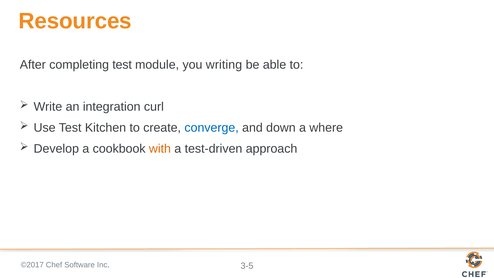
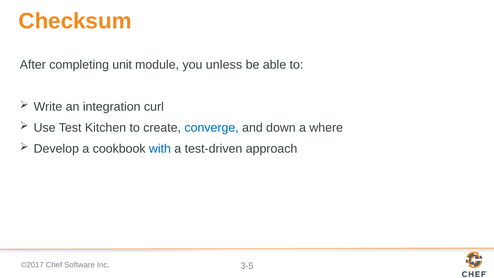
Resources: Resources -> Checksum (75, 21)
completing test: test -> unit (122, 65)
writing: writing -> unless (224, 65)
with colour: orange -> blue (160, 149)
